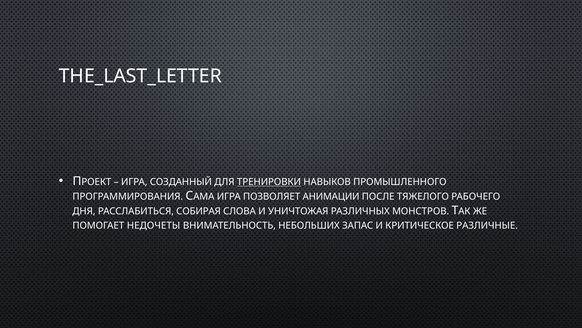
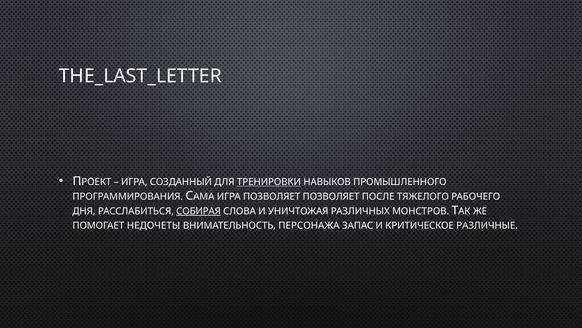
ПОЗВОЛЯЕТ АНИМАЦИИ: АНИМАЦИИ -> ПОЗВОЛЯЕТ (331, 196)
СОБИРАЯ underline: none -> present (199, 211)
НЕБОЛЬШИХ: НЕБОЛЬШИХ -> ПЕРСОНАЖА (309, 225)
